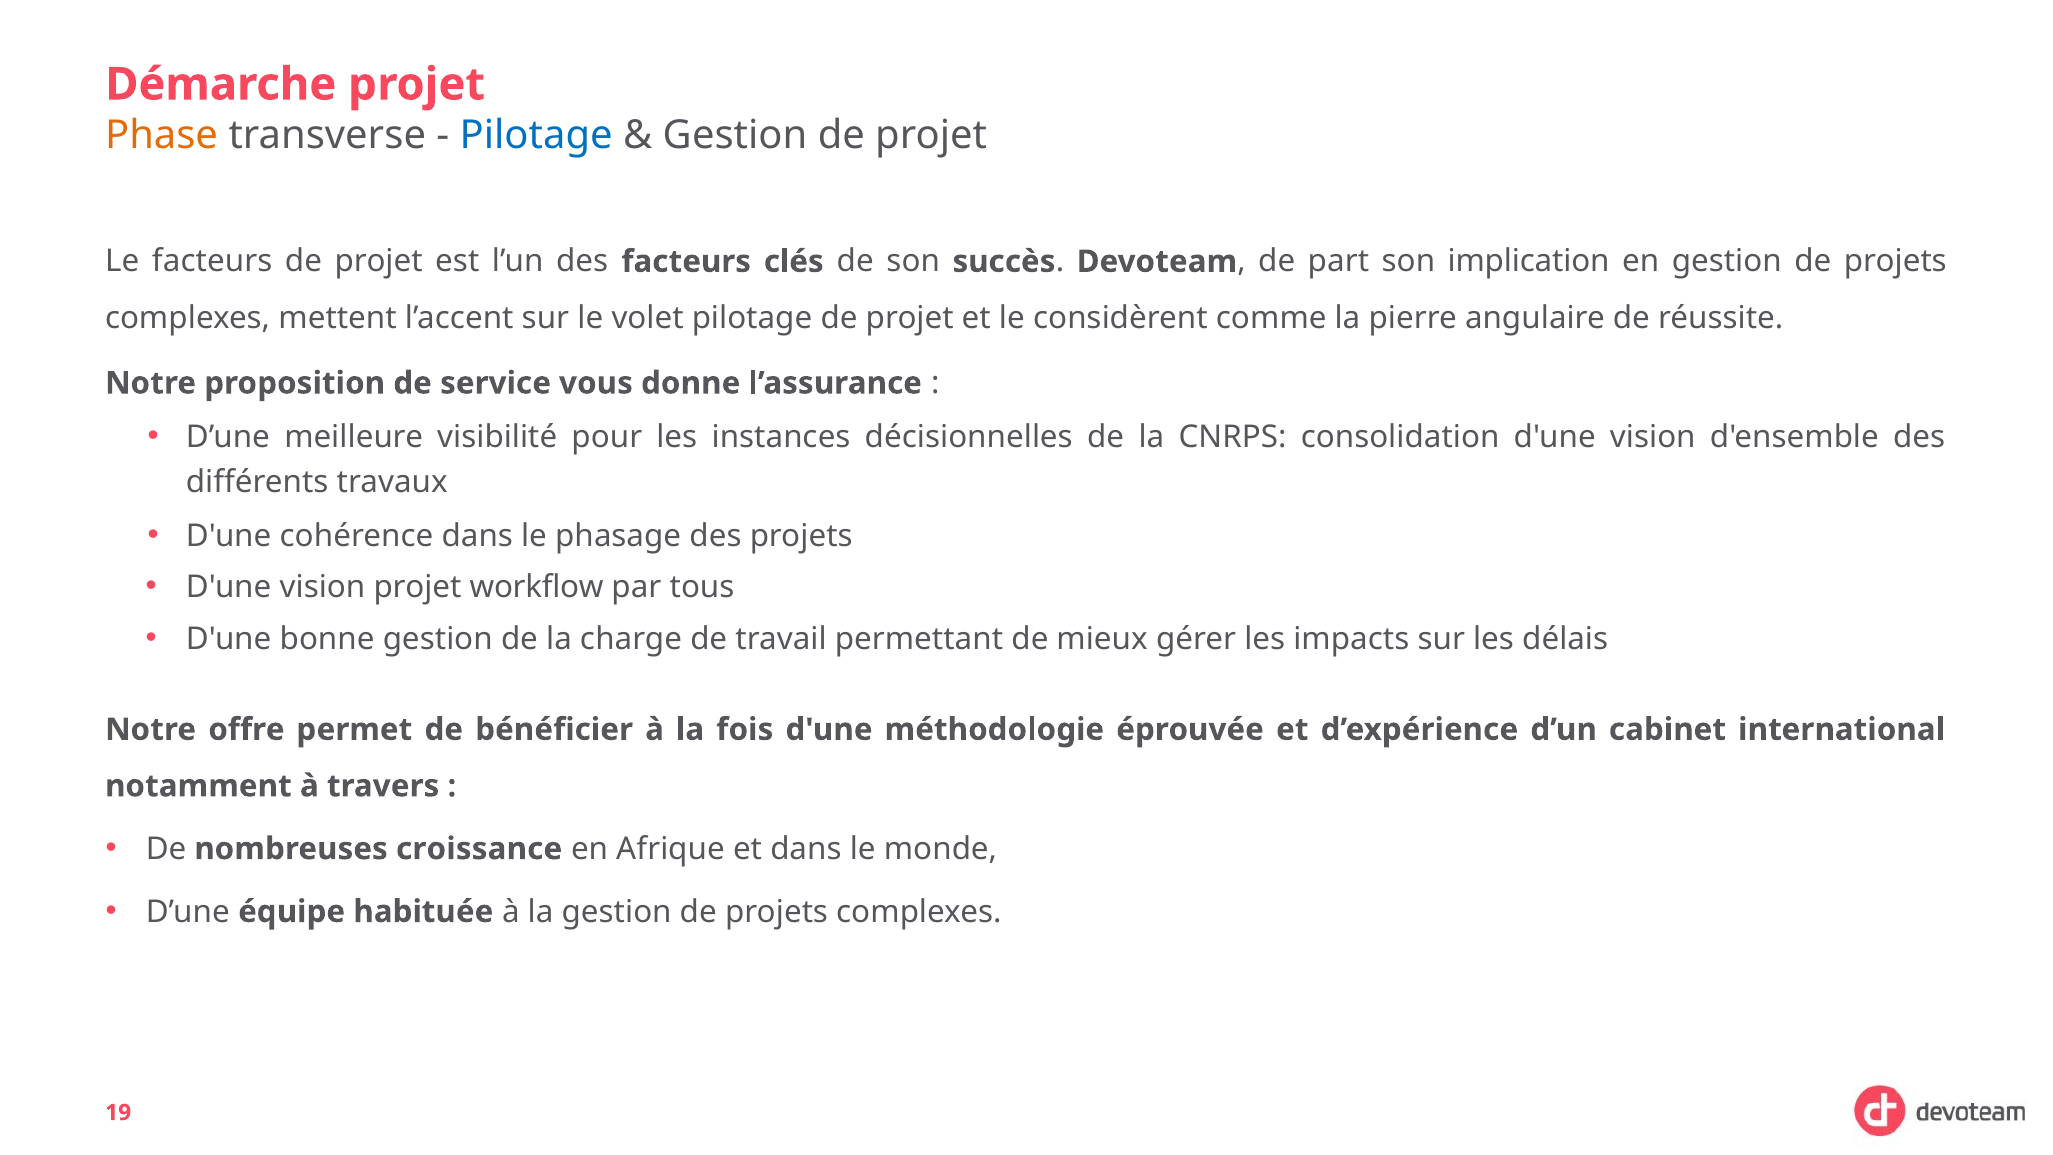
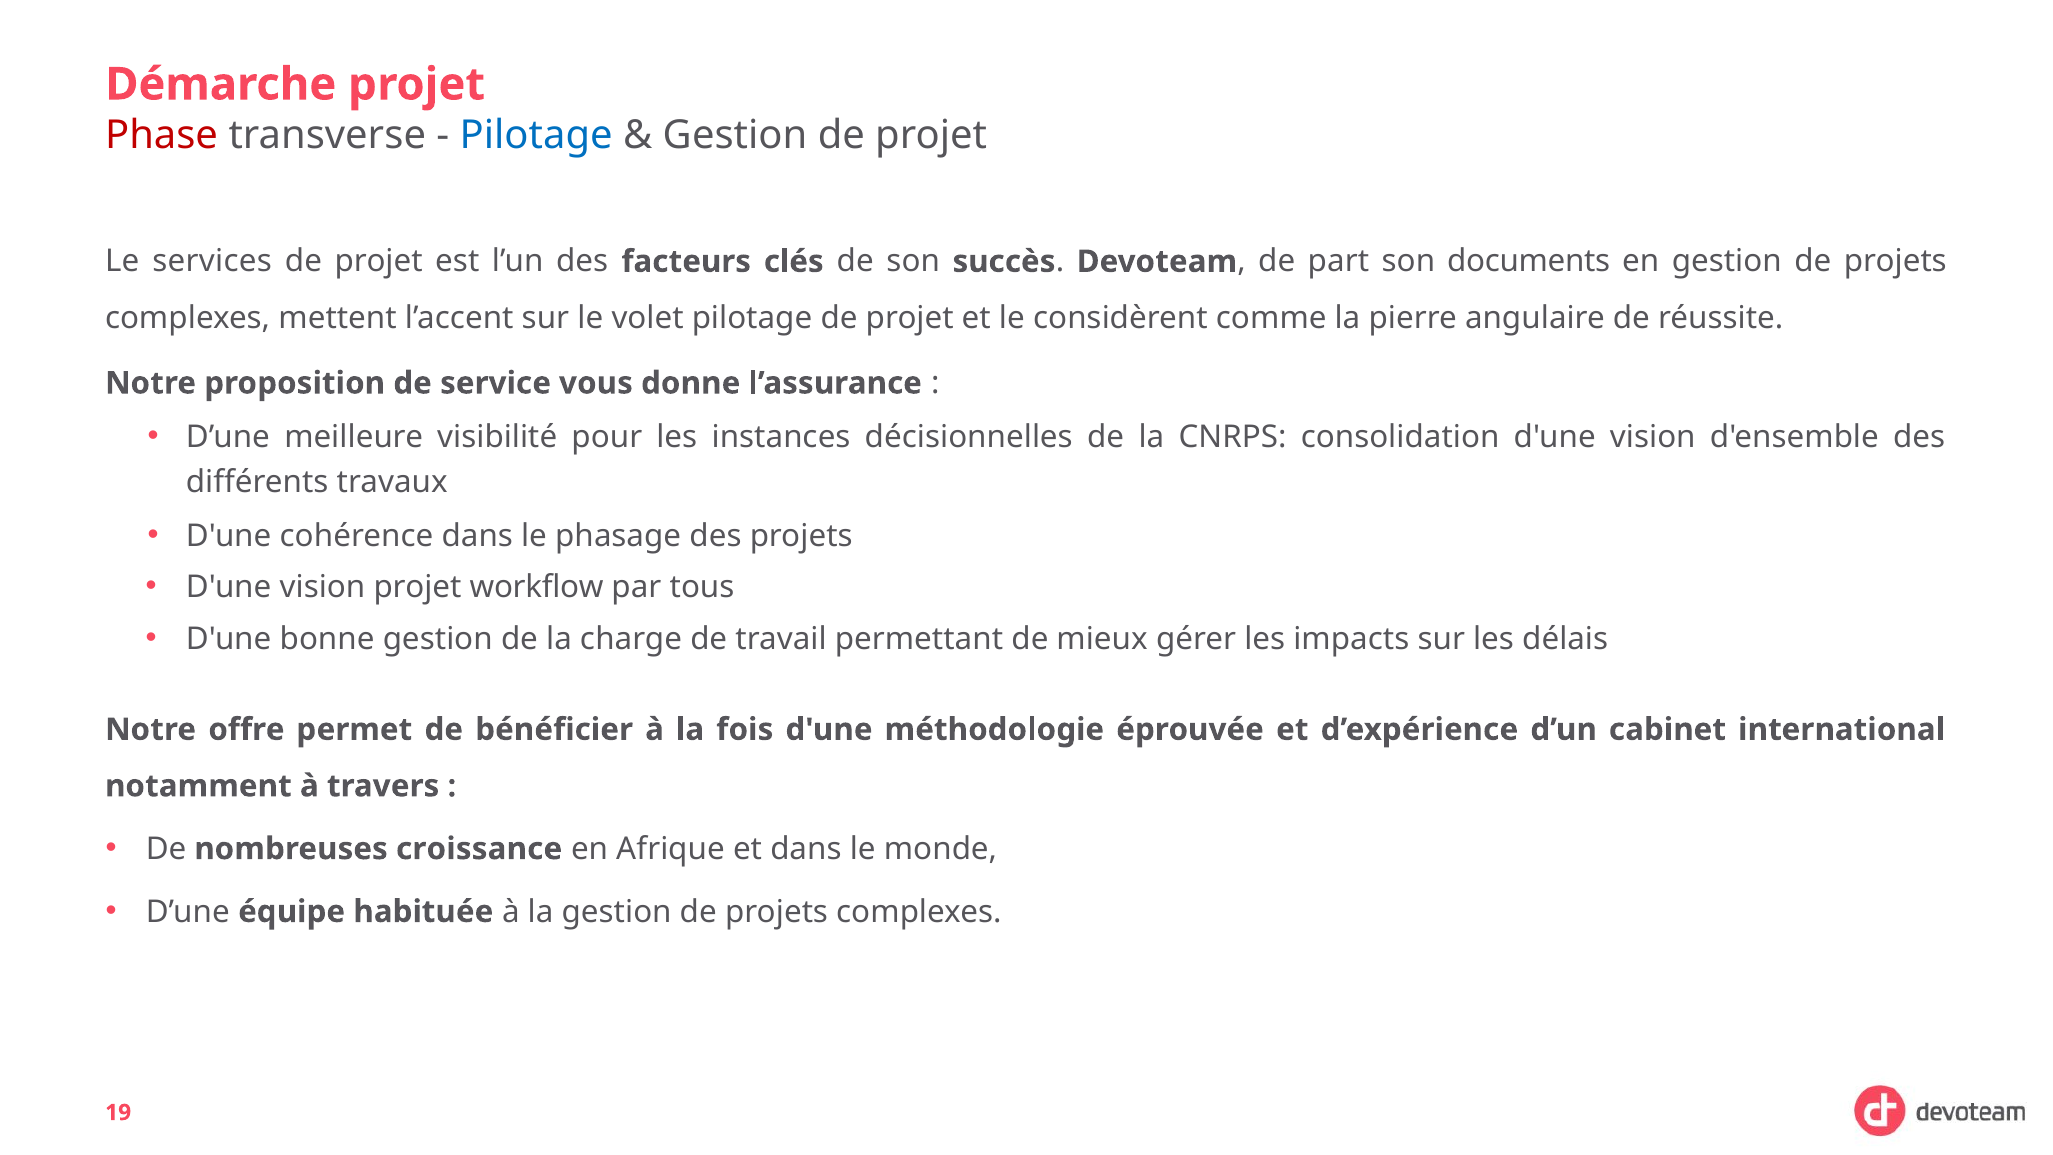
Phase colour: orange -> red (162, 135)
Le facteurs: facteurs -> services (212, 262)
implication: implication -> documents (1529, 262)
